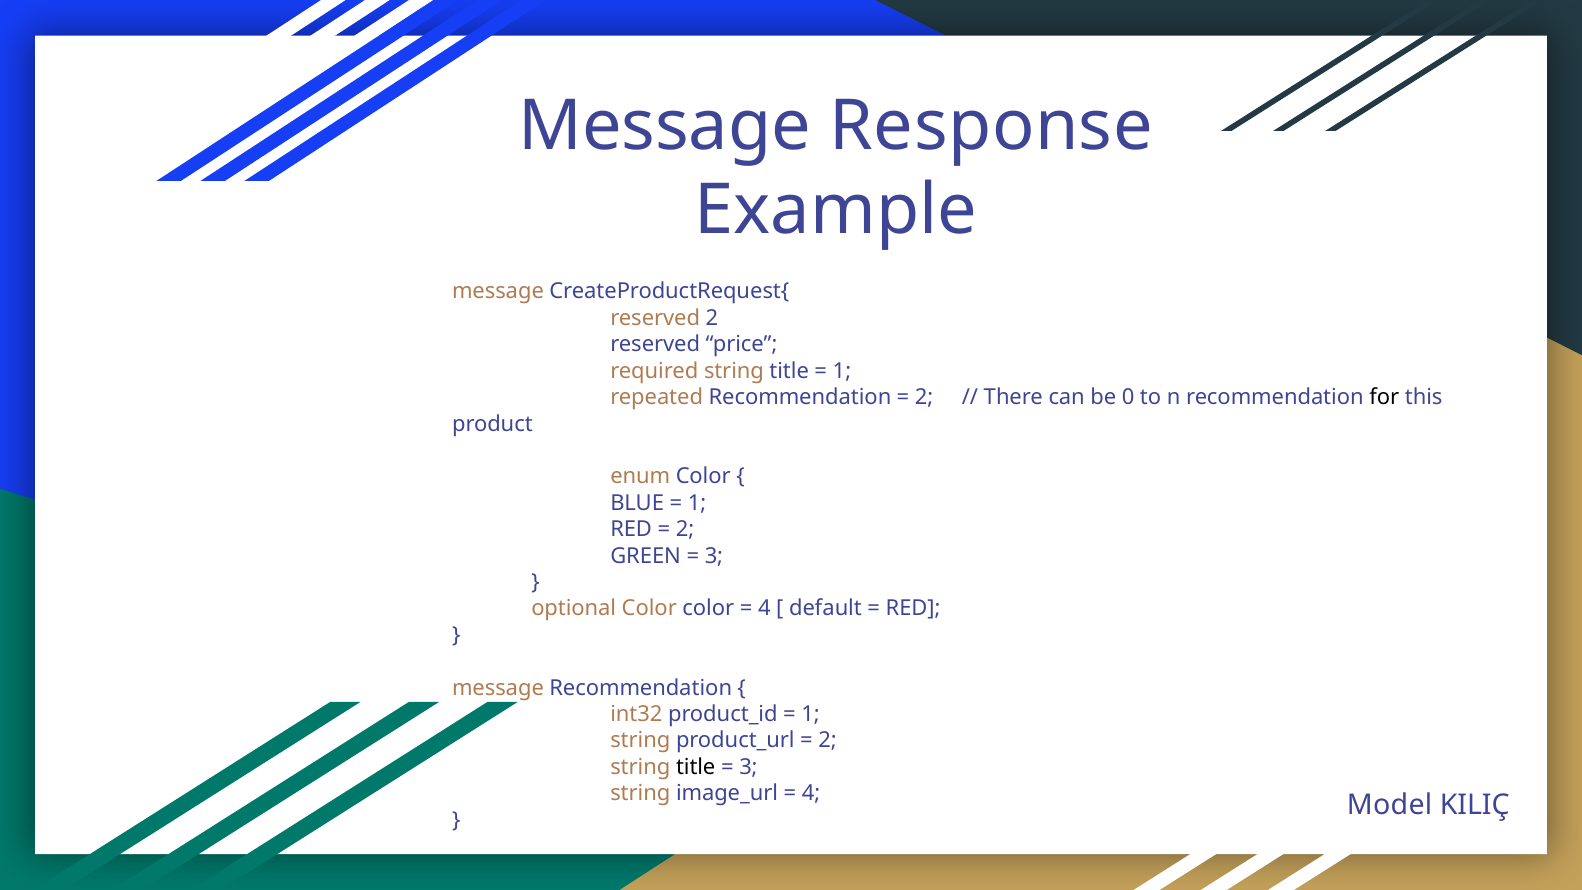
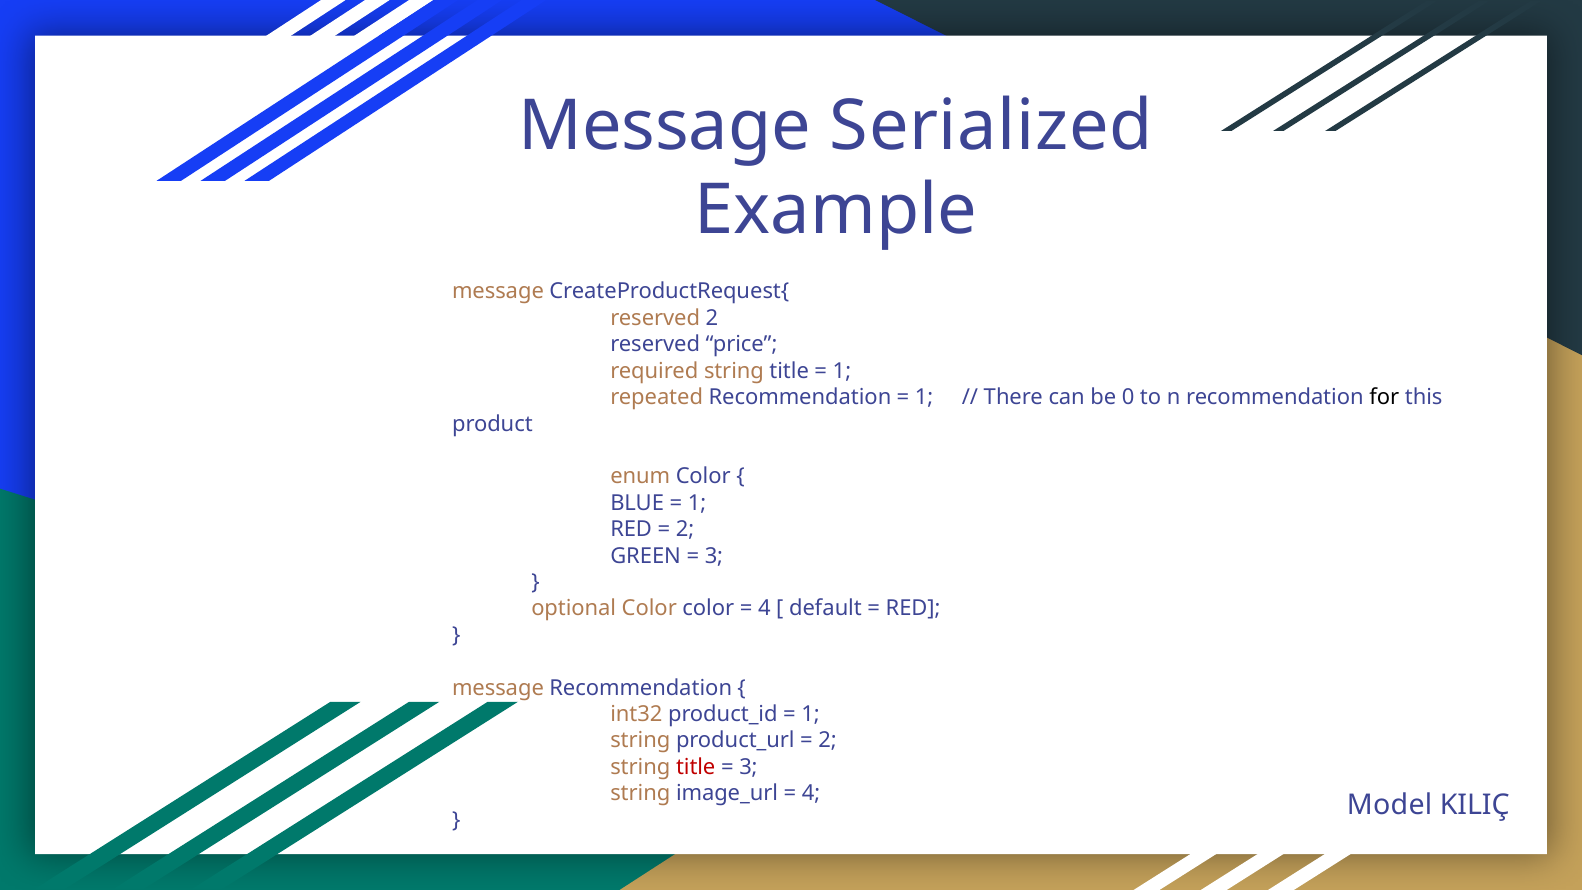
Response: Response -> Serialized (991, 126)
2: 2 -> 1 (924, 397)
title colour: black -> red (696, 767)
